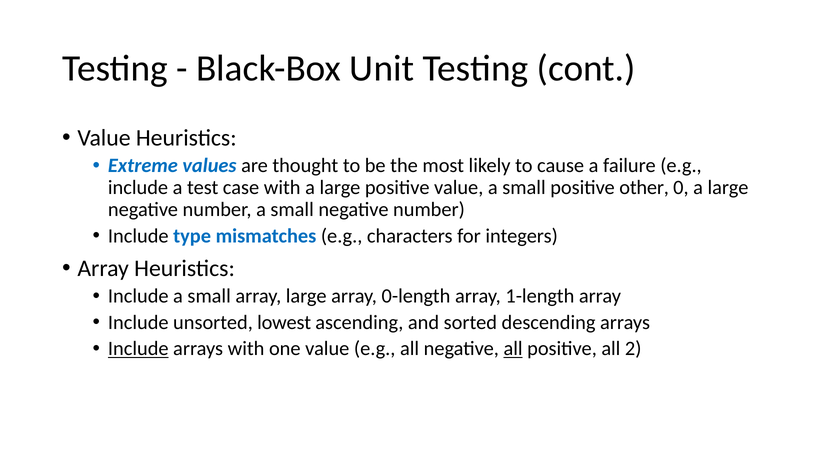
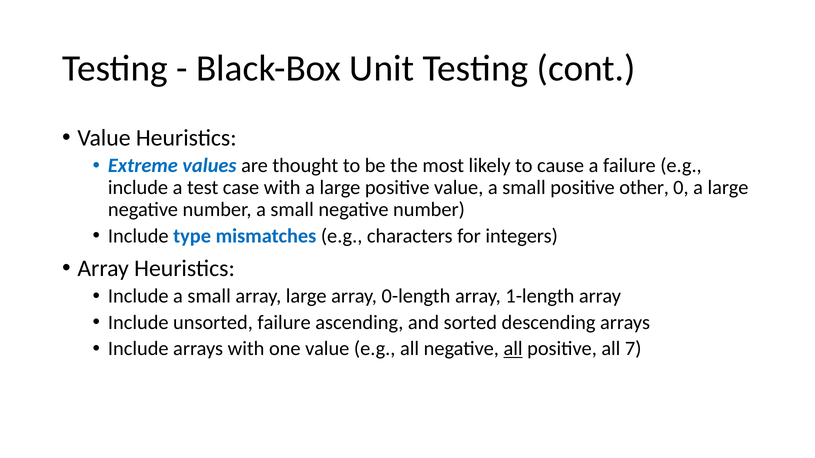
unsorted lowest: lowest -> failure (284, 323)
Include underline: present -> none (138, 349)
2: 2 -> 7 (633, 349)
